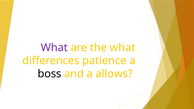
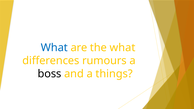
What colour: purple -> blue (54, 48)
patience: patience -> rumours (104, 61)
allows: allows -> things (114, 74)
